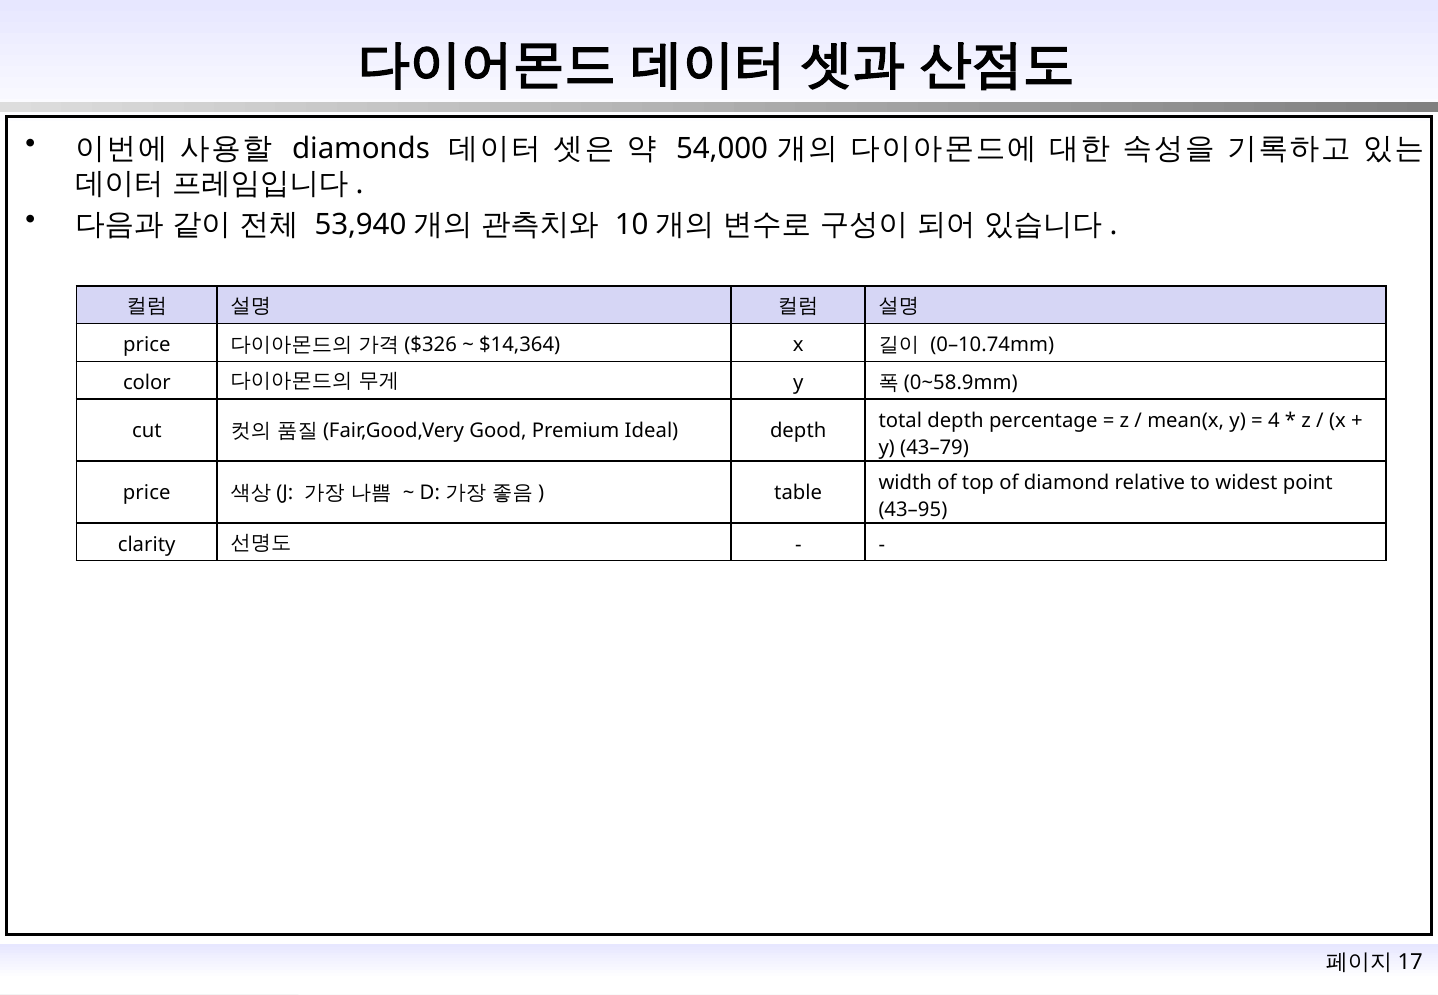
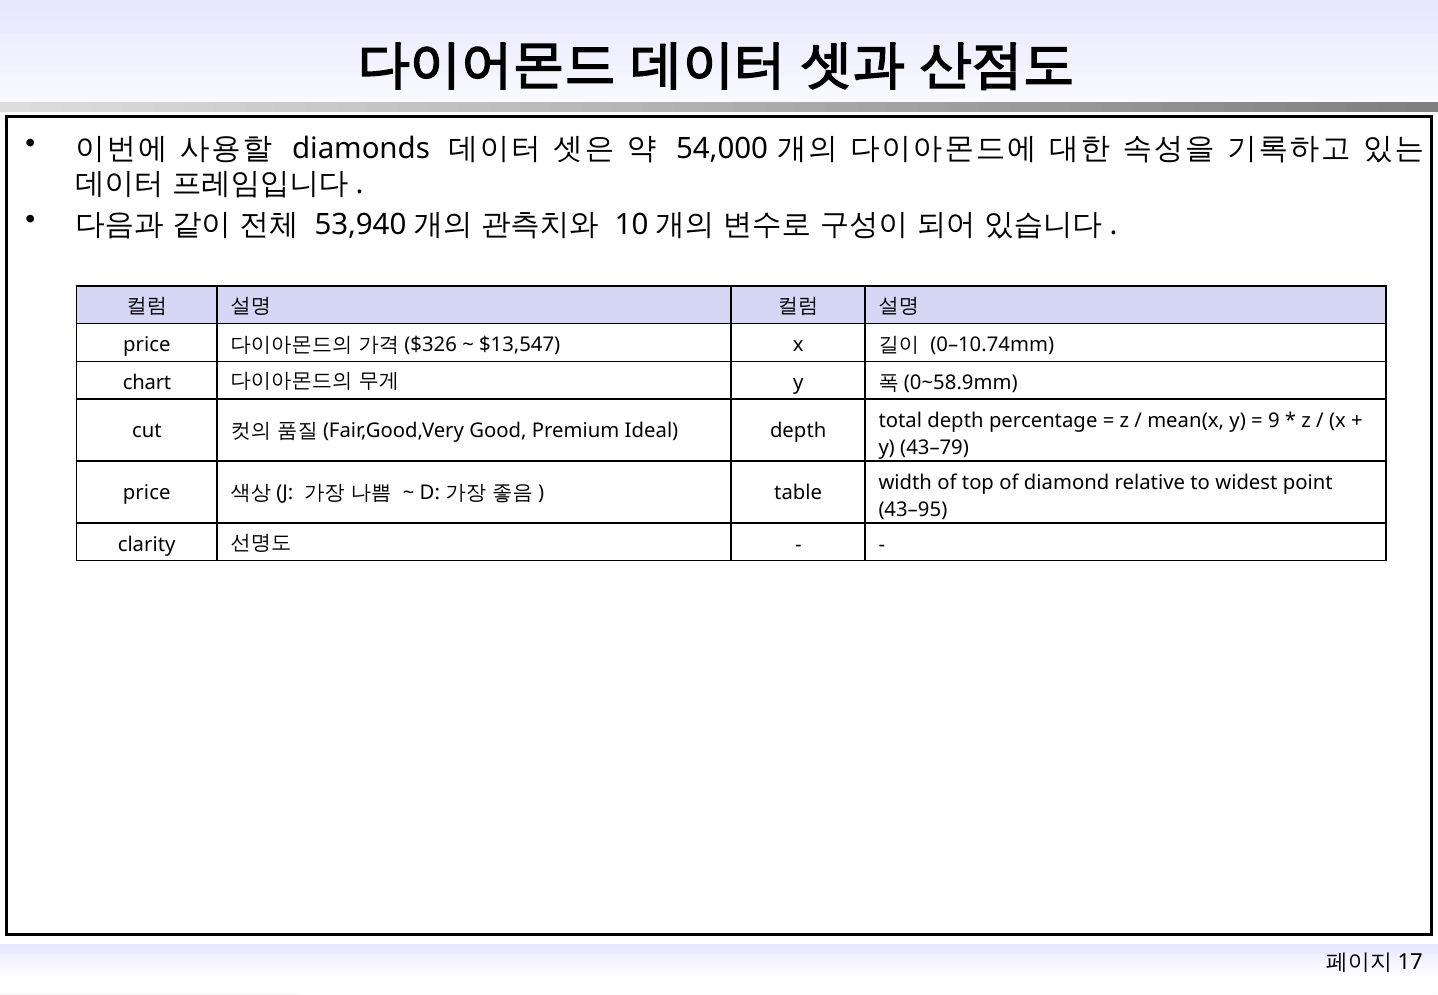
$14,364: $14,364 -> $13,547 (520, 345)
color: color -> chart (147, 383)
4: 4 -> 9 (1274, 421)
